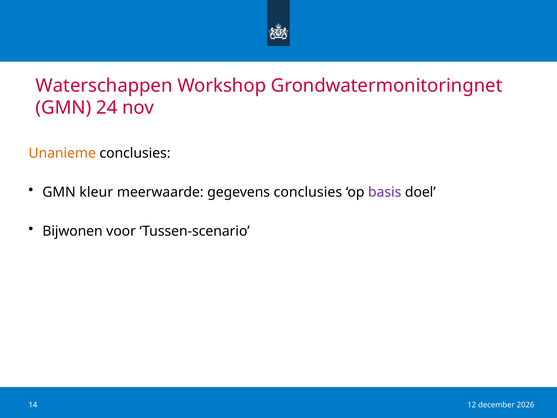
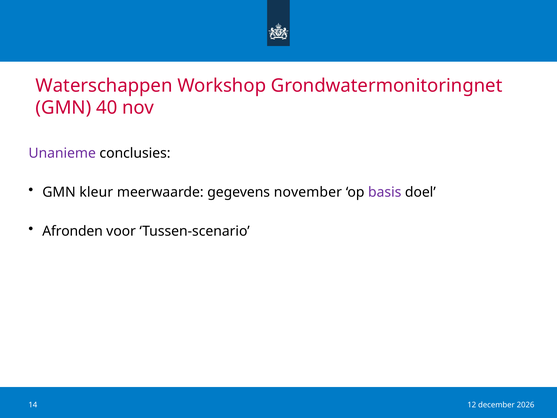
24: 24 -> 40 (107, 108)
Unanieme colour: orange -> purple (62, 153)
gegevens conclusies: conclusies -> november (308, 192)
Bijwonen: Bijwonen -> Afronden (73, 231)
